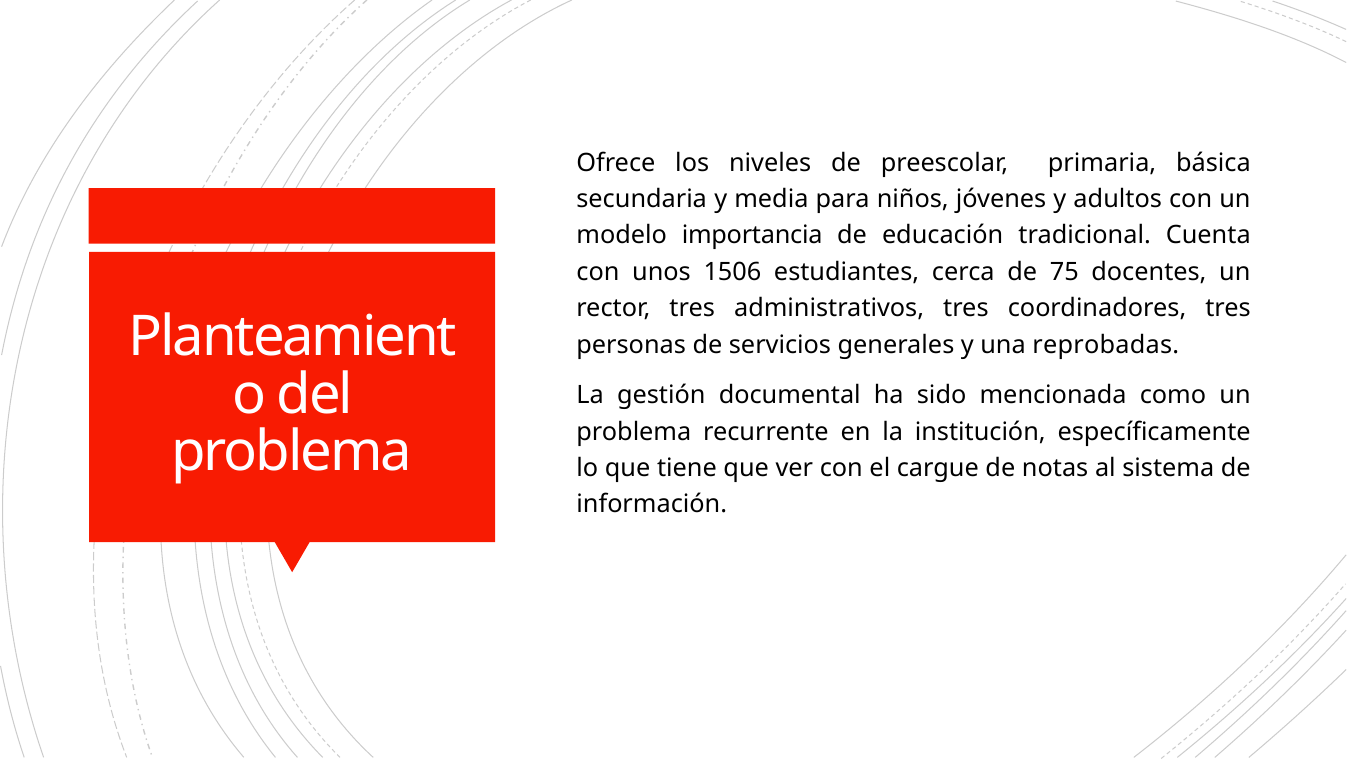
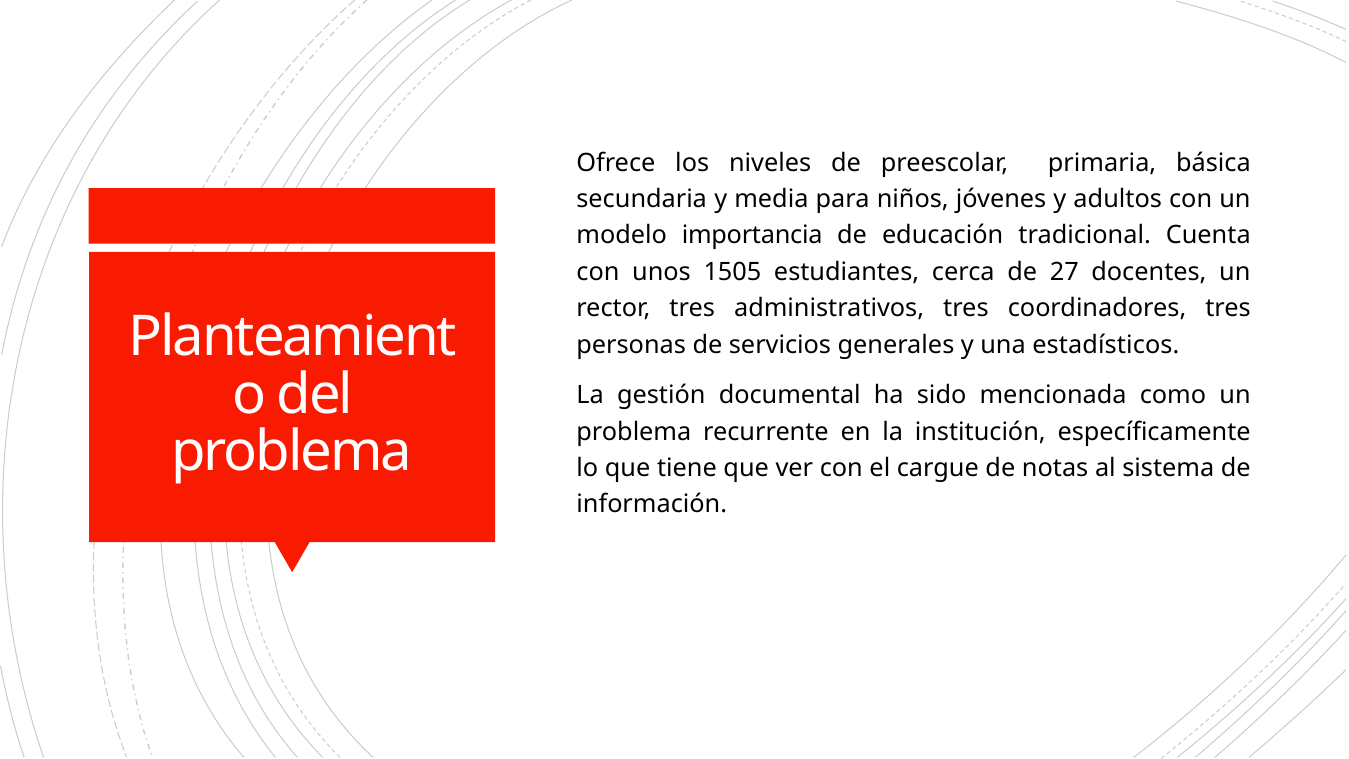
1506: 1506 -> 1505 (732, 272)
75: 75 -> 27 (1064, 272)
reprobadas: reprobadas -> estadísticos (1106, 345)
